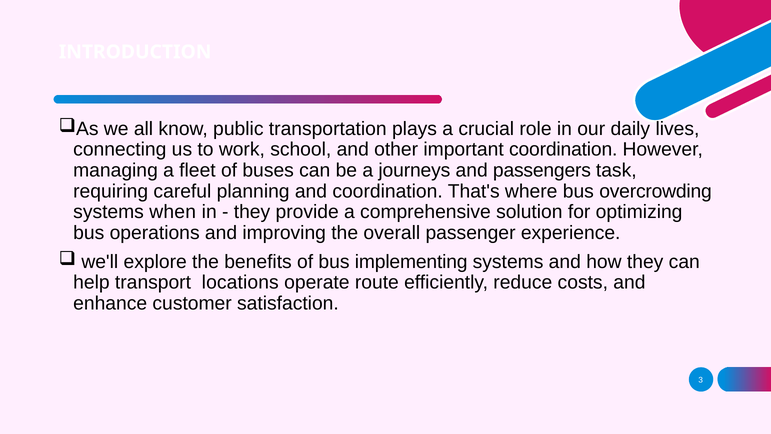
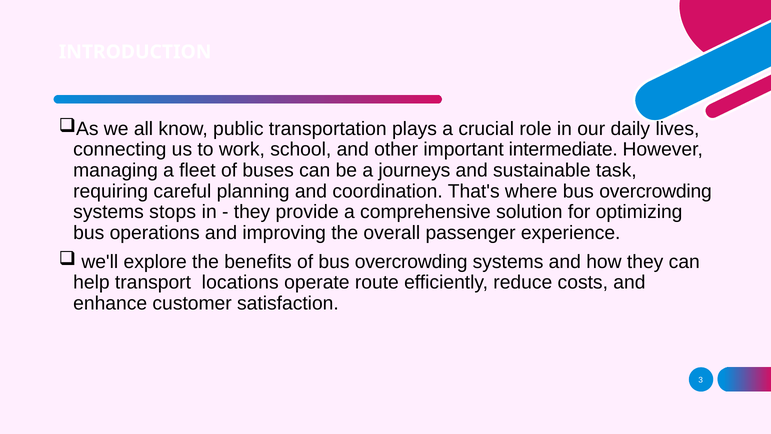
important coordination: coordination -> intermediate (563, 149)
passengers: passengers -> sustainable (542, 170)
when: when -> stops (173, 212)
of bus implementing: implementing -> overcrowding (411, 262)
